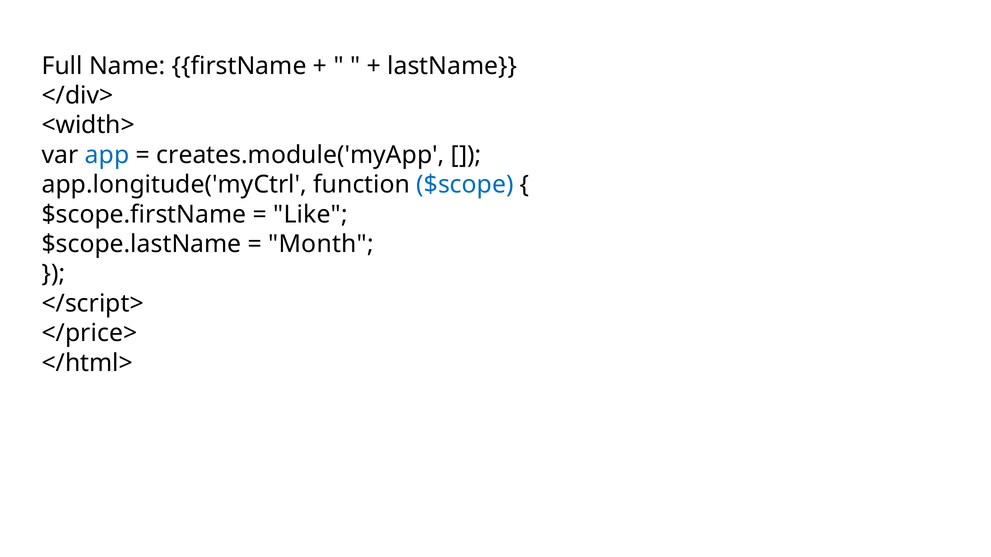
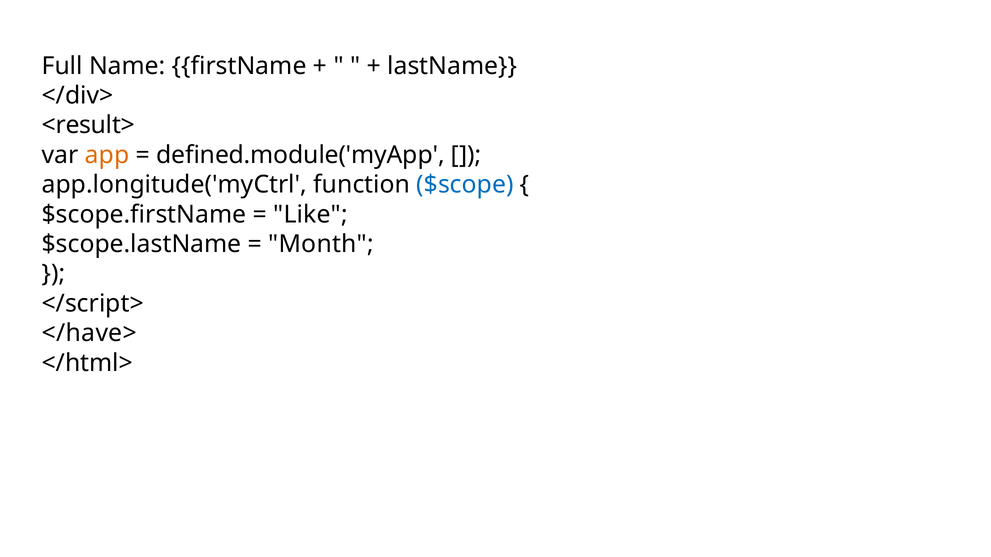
<width>: <width> -> <result> (88, 125)
app colour: blue -> orange (107, 155)
creates.module('myApp: creates.module('myApp -> defined.module('myApp (301, 155)
</price>: </price> -> </have> (89, 333)
